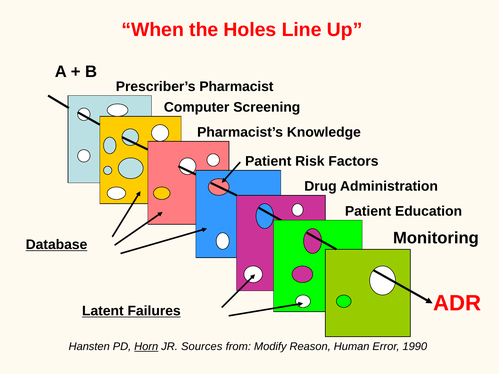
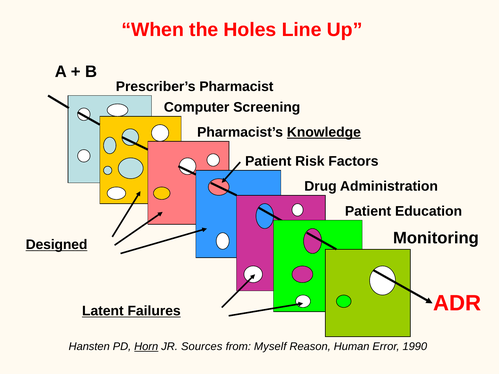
Knowledge underline: none -> present (324, 132)
Database: Database -> Designed (57, 245)
Modify: Modify -> Myself (270, 347)
